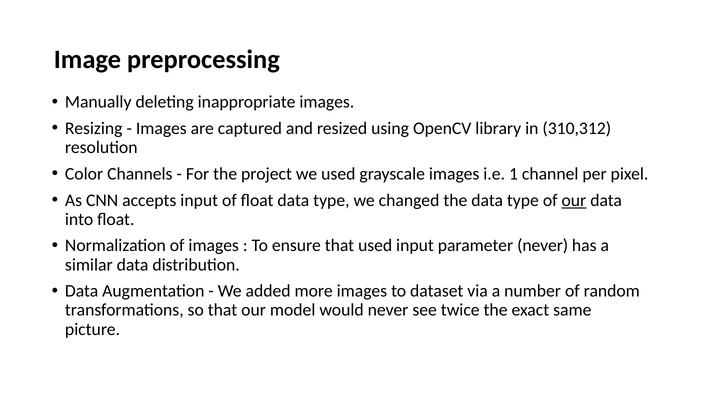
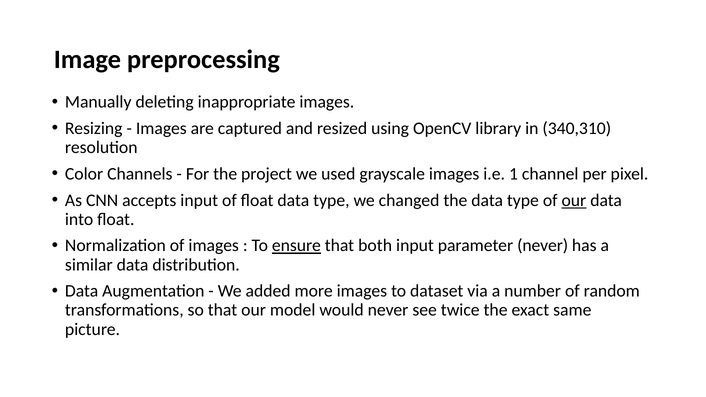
310,312: 310,312 -> 340,310 (577, 128)
ensure underline: none -> present (296, 246)
that used: used -> both (375, 246)
